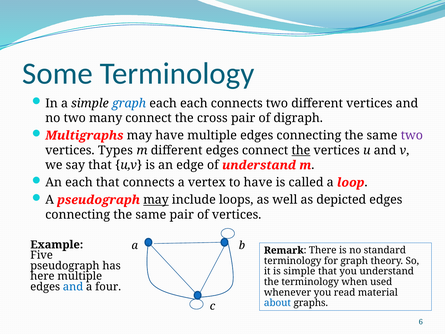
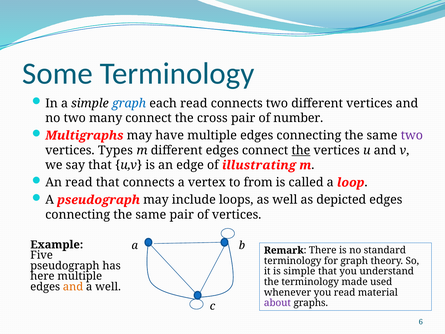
each each: each -> read (194, 103)
digraph: digraph -> number (298, 118)
of understand: understand -> illustrating (259, 165)
An each: each -> read (79, 182)
to have: have -> from (258, 182)
may underline: present -> none (156, 200)
when: when -> made (355, 282)
and colour: blue -> orange (73, 287)
a four: four -> well (108, 287)
about colour: blue -> purple (277, 303)
